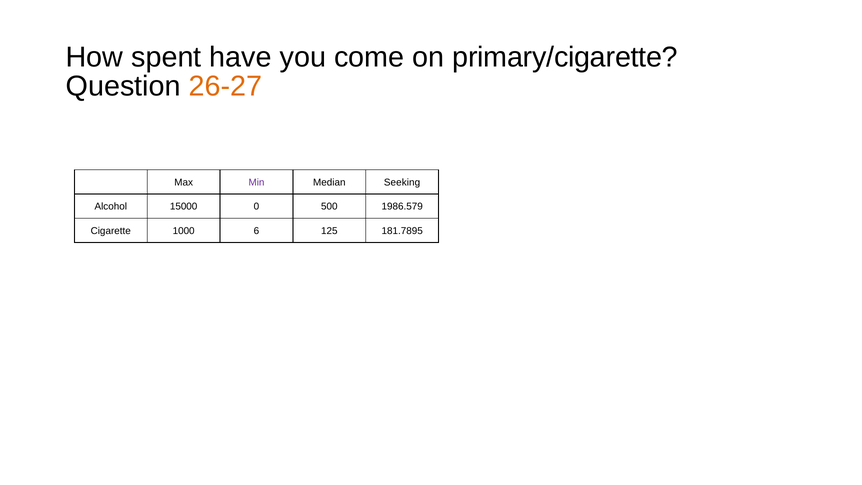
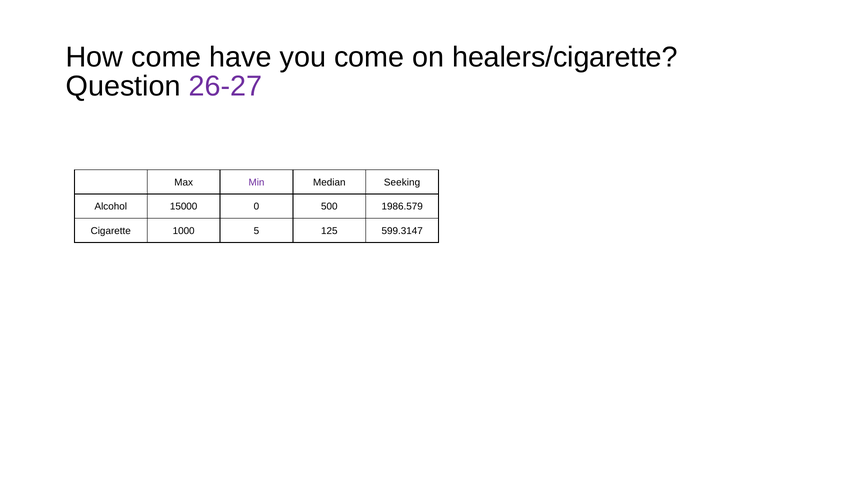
How spent: spent -> come (166, 57)
primary/cigarette: primary/cigarette -> healers/cigarette (565, 57)
26-27 colour: orange -> purple (225, 86)
6: 6 -> 5 (256, 231)
181.7895: 181.7895 -> 599.3147 (402, 231)
